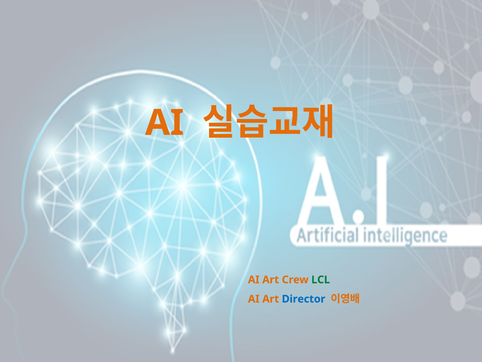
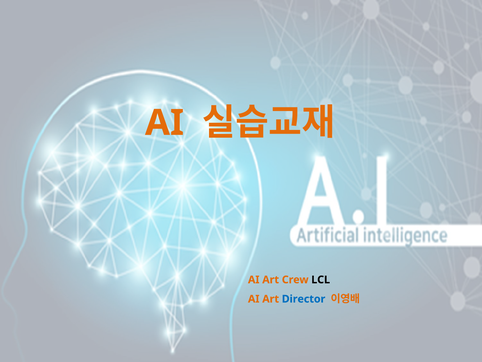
LCL colour: green -> black (321, 279)
